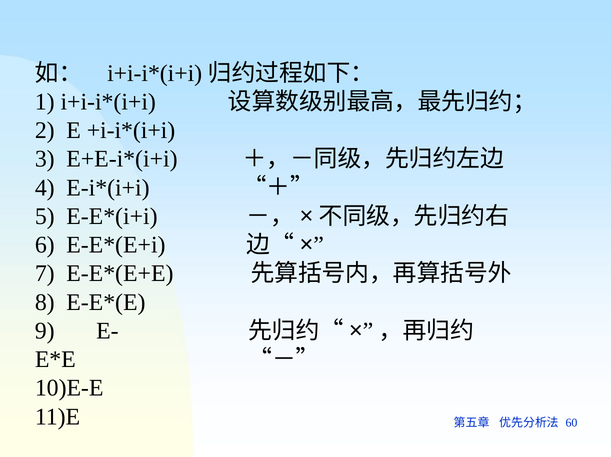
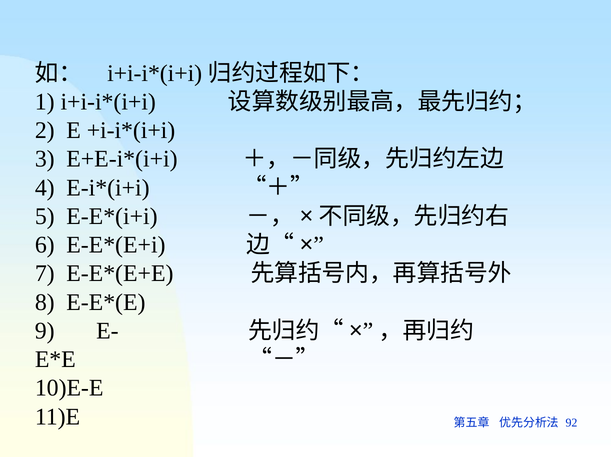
60: 60 -> 92 (571, 423)
